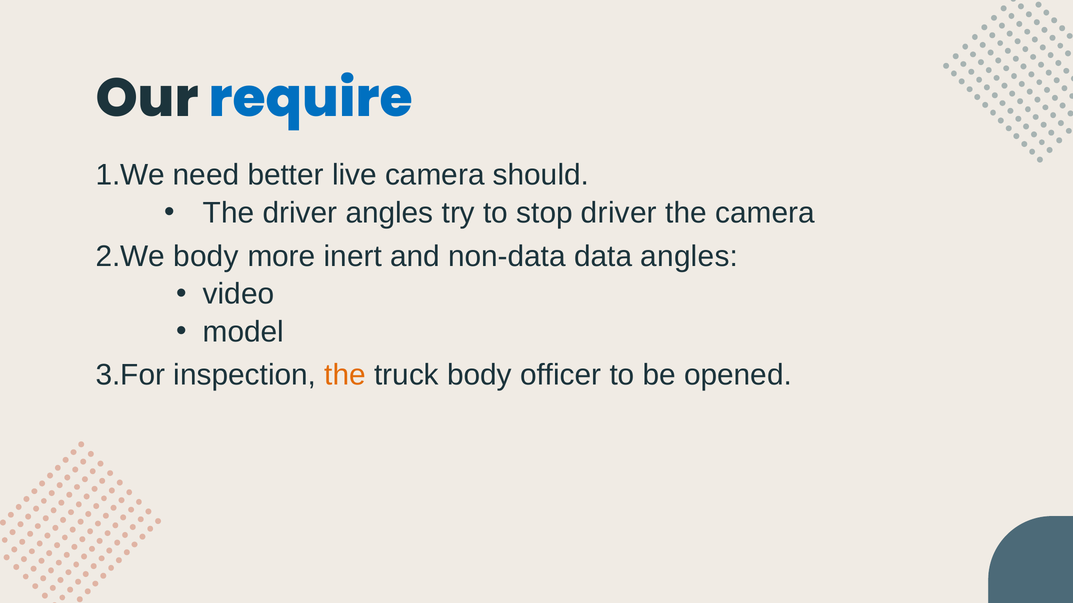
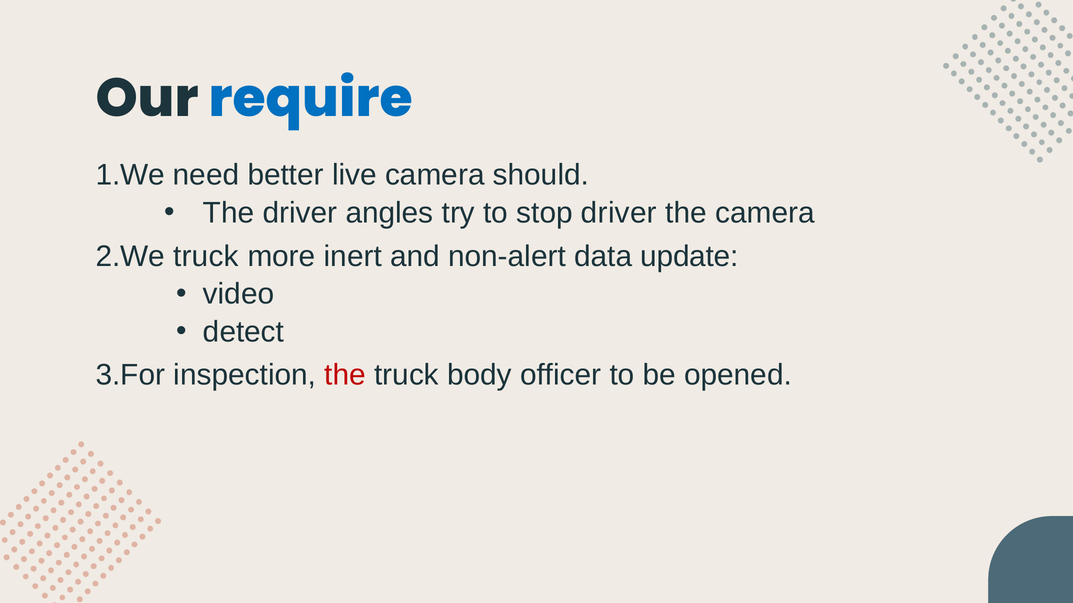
body: body -> truck (206, 256)
non-data: non-data -> non-alert (507, 256)
data angles: angles -> update (689, 256)
model: model -> detect (244, 332)
the colour: orange -> red (345, 376)
